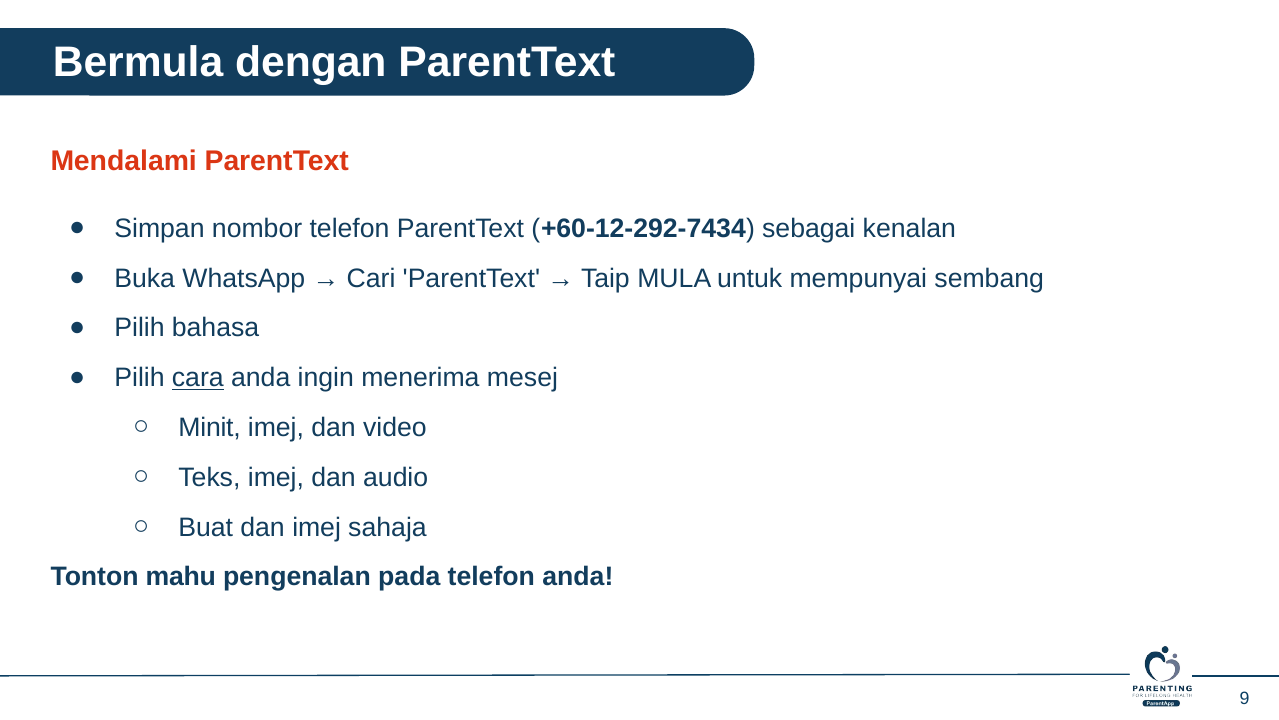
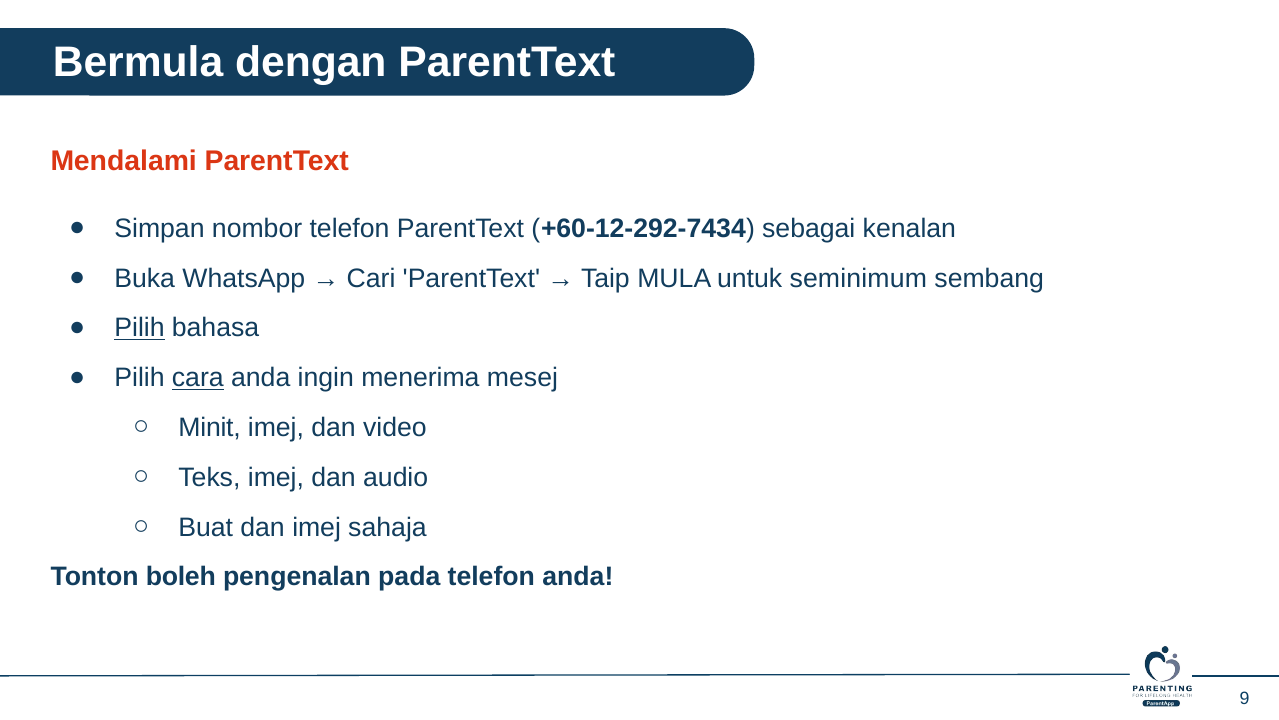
mempunyai: mempunyai -> seminimum (858, 278)
Pilih underline: none -> present (140, 328)
mahu: mahu -> boleh (181, 577)
